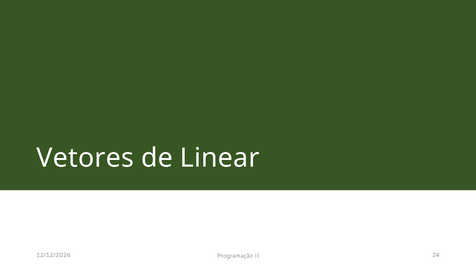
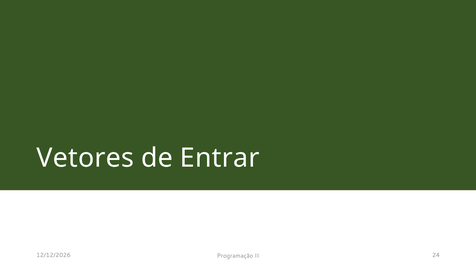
Linear: Linear -> Entrar (220, 158)
